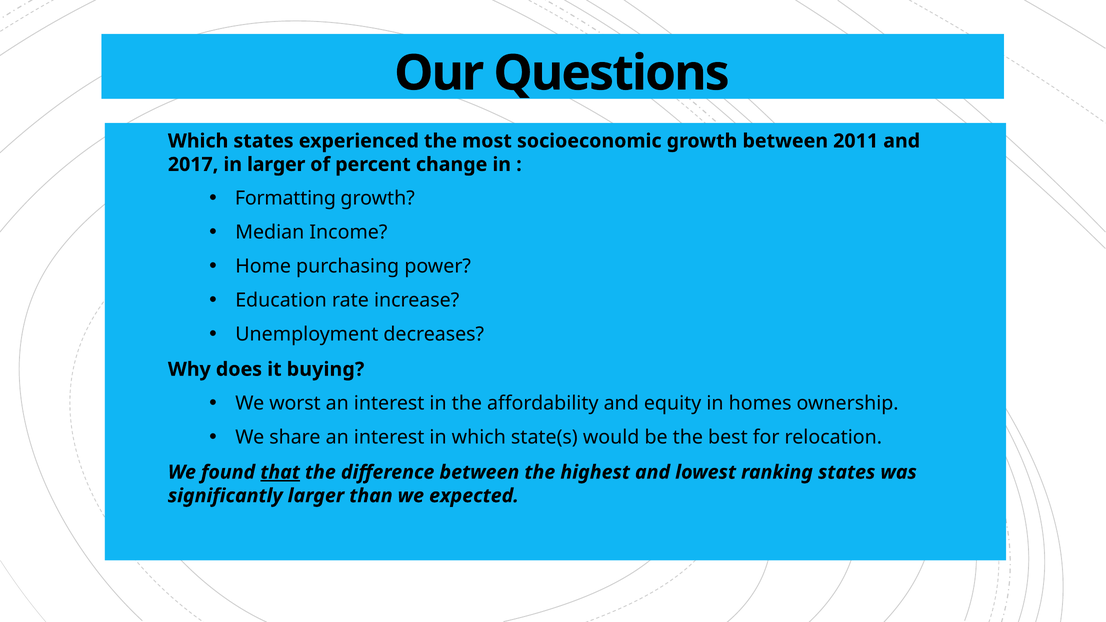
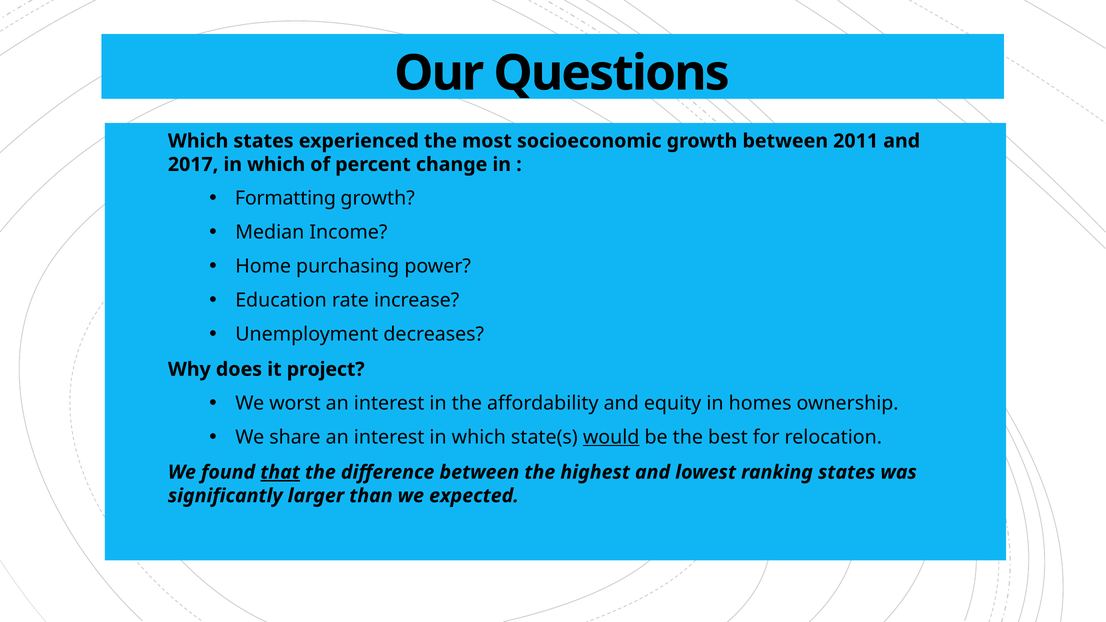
2017 in larger: larger -> which (276, 165)
buying: buying -> project (326, 369)
would underline: none -> present (611, 437)
